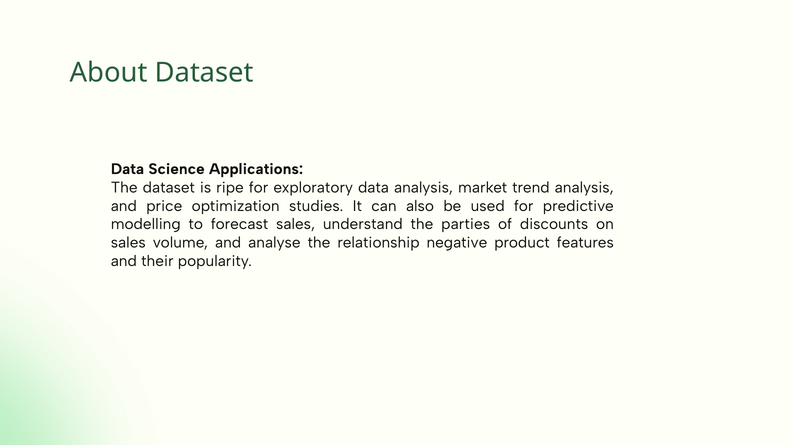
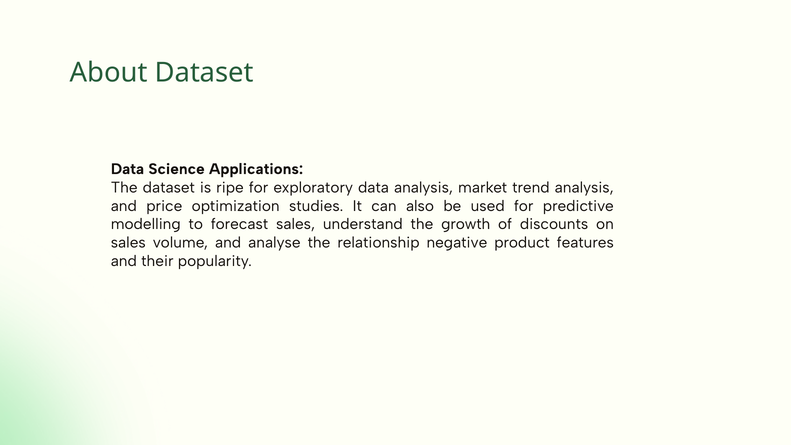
parties: parties -> growth (466, 224)
